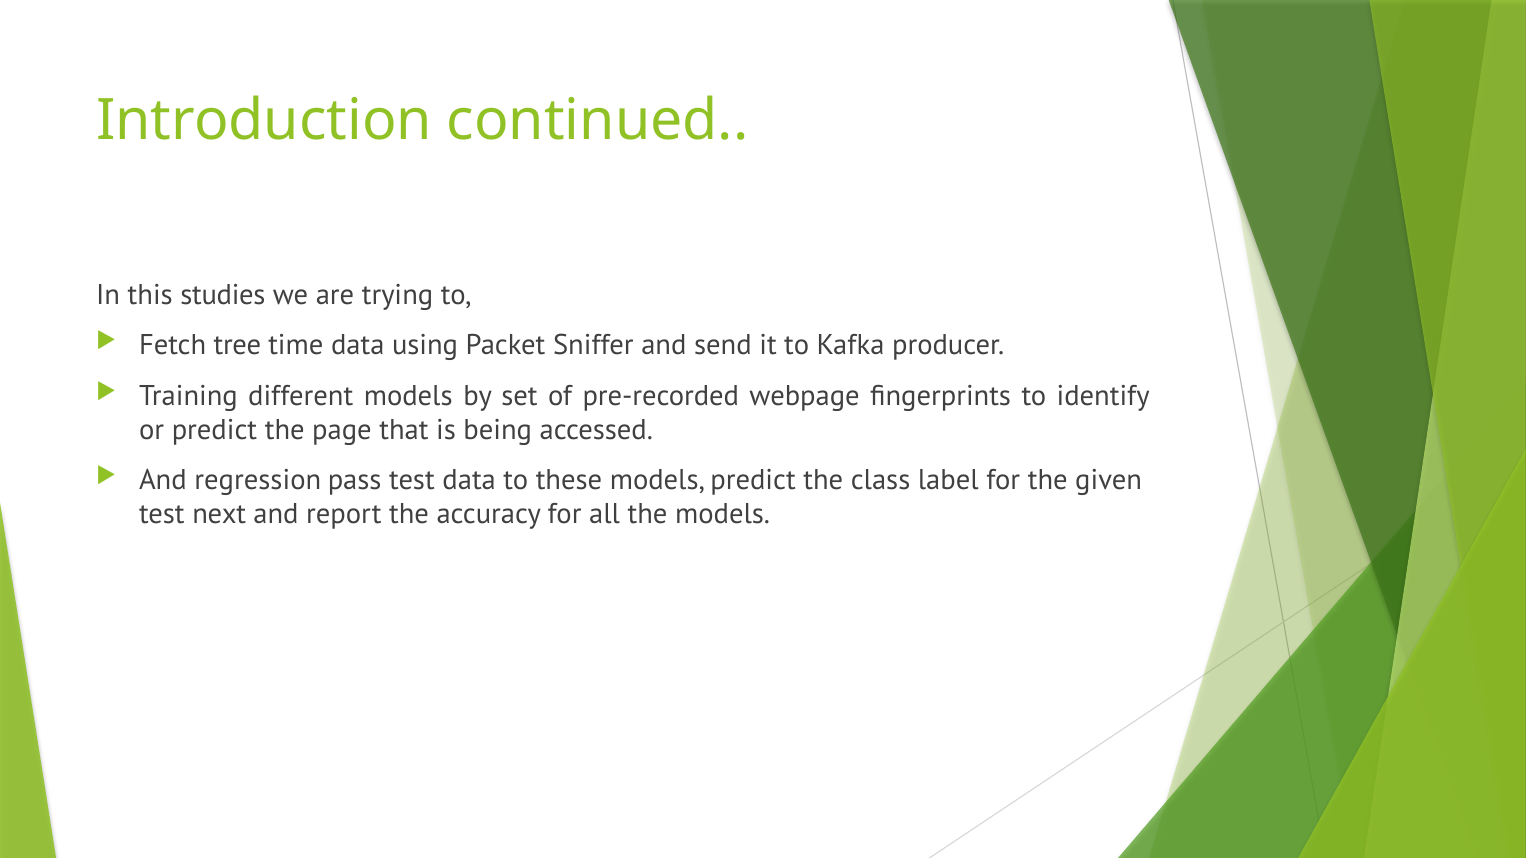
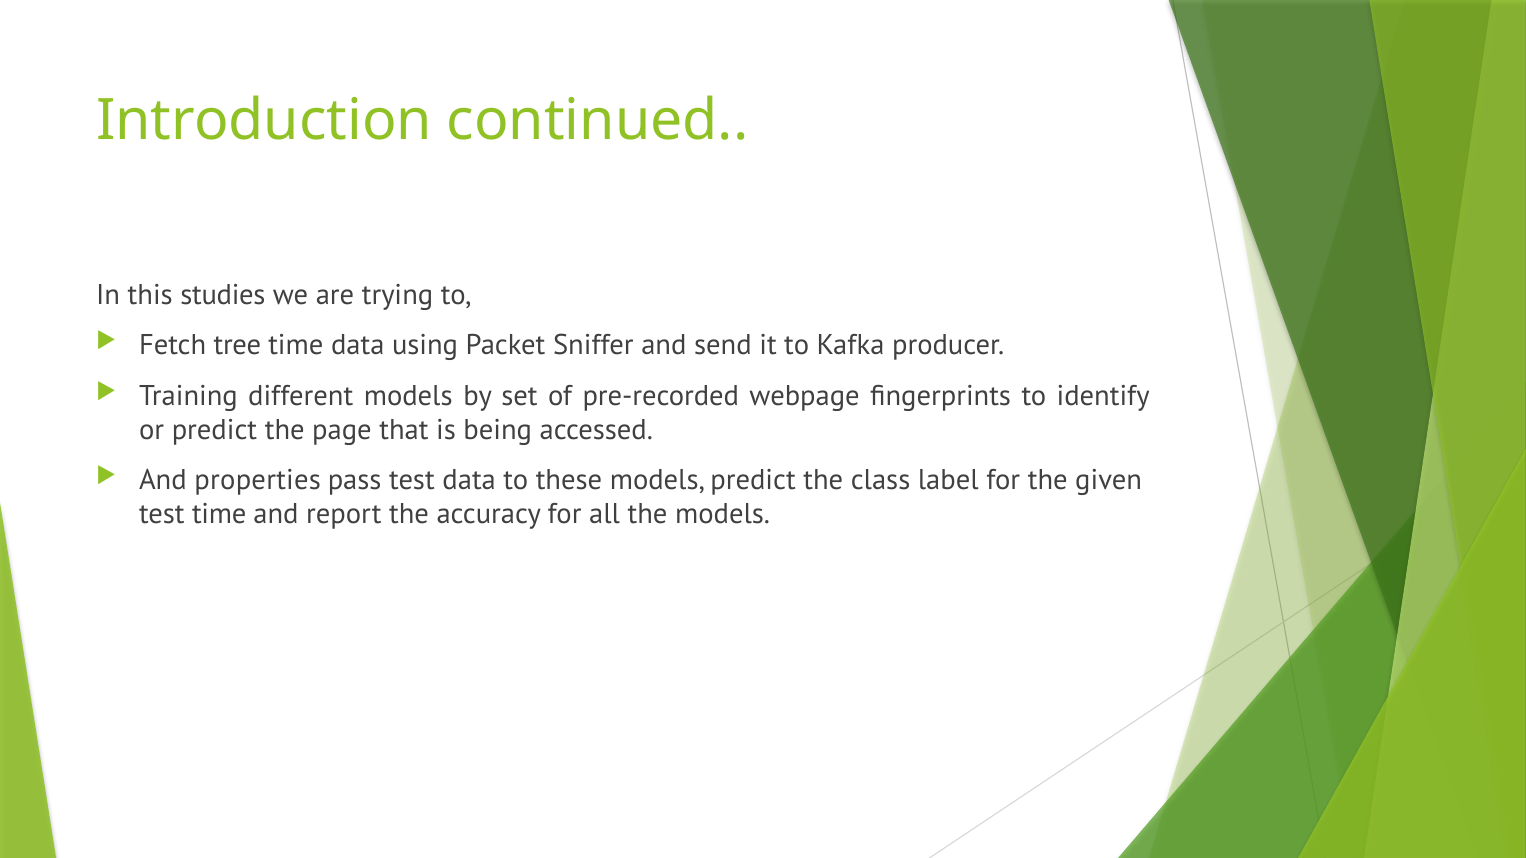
regression: regression -> properties (258, 480)
test next: next -> time (219, 515)
